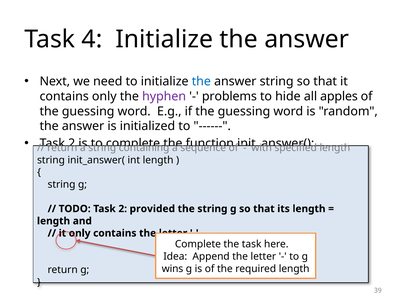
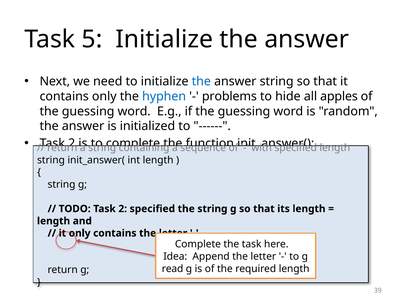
4: 4 -> 5 (92, 39)
hyphen colour: purple -> blue (164, 96)
2 provided: provided -> specified (152, 208)
wins: wins -> read (173, 268)
